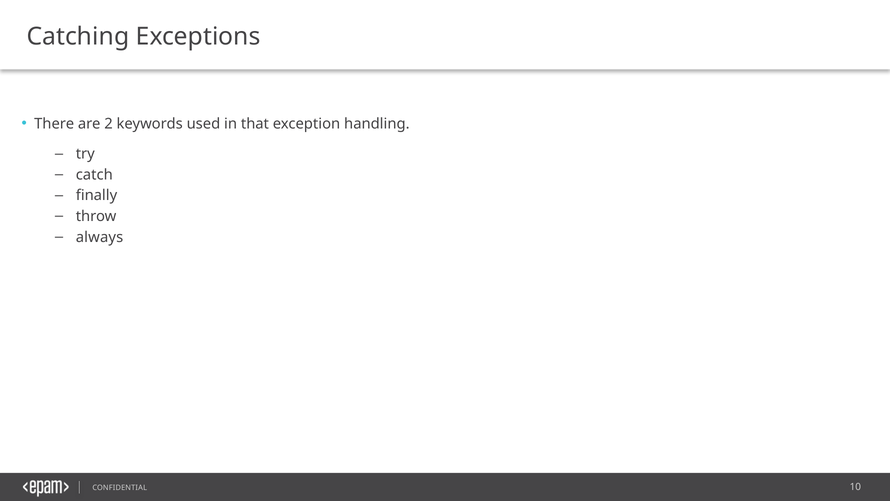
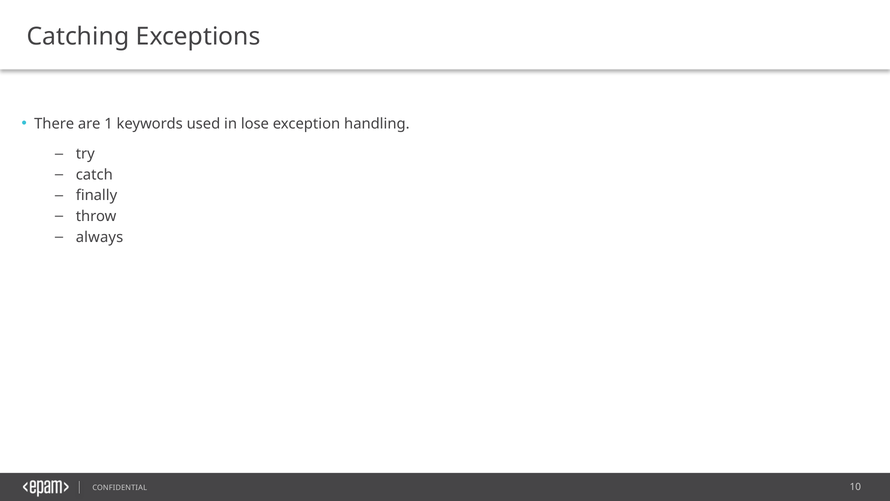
2: 2 -> 1 (109, 124)
that: that -> lose (255, 124)
